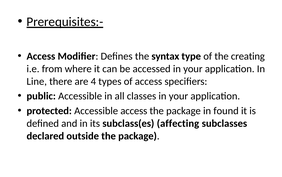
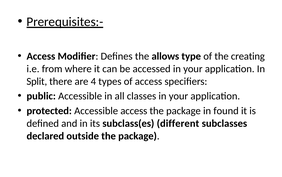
syntax: syntax -> allows (165, 56)
Line: Line -> Split (37, 81)
affecting: affecting -> different (178, 123)
